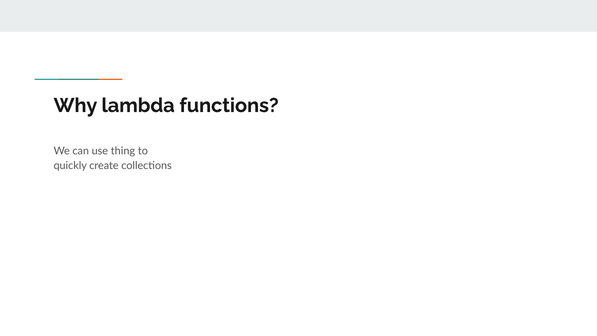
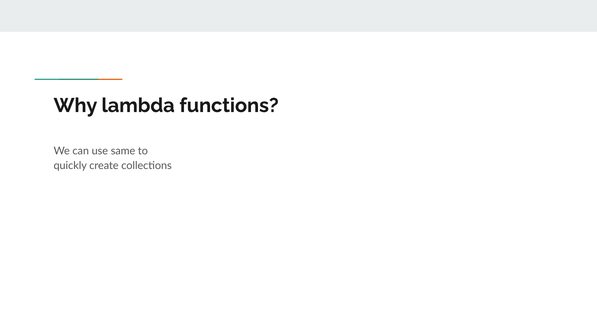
thing: thing -> same (123, 151)
